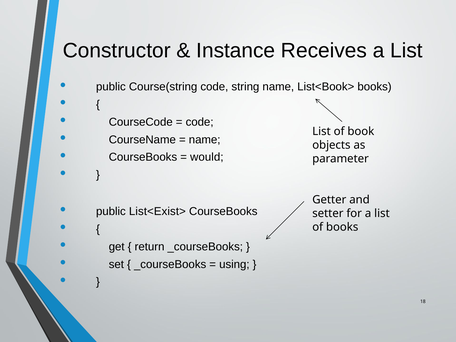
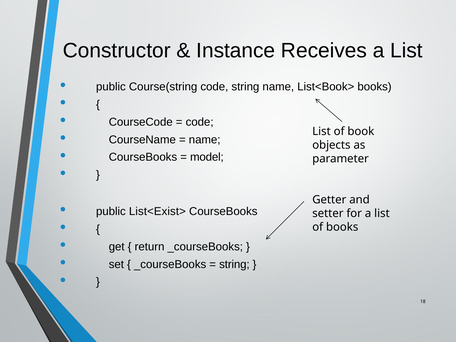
would: would -> model (207, 157)
using: using -> string (234, 264)
